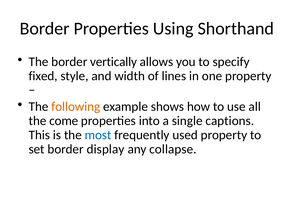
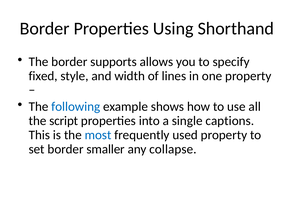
vertically: vertically -> supports (114, 62)
following colour: orange -> blue (76, 106)
come: come -> script (64, 121)
display: display -> smaller (106, 149)
